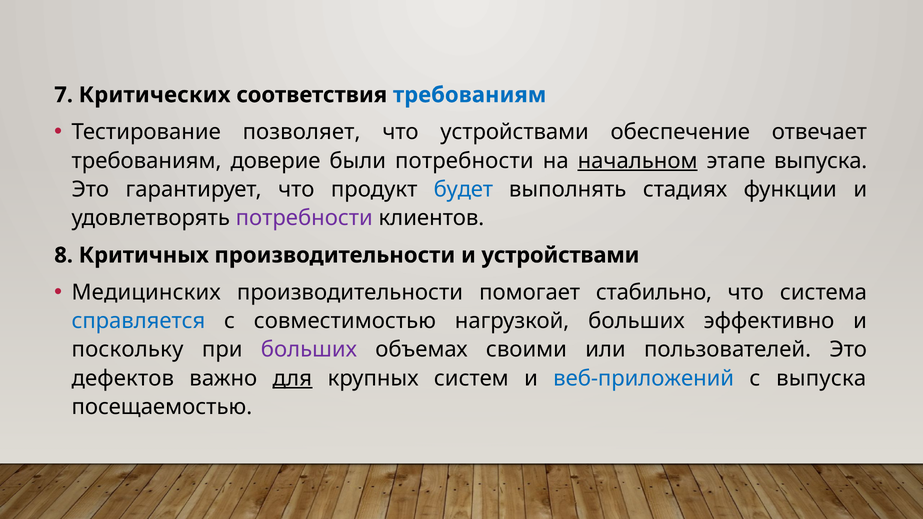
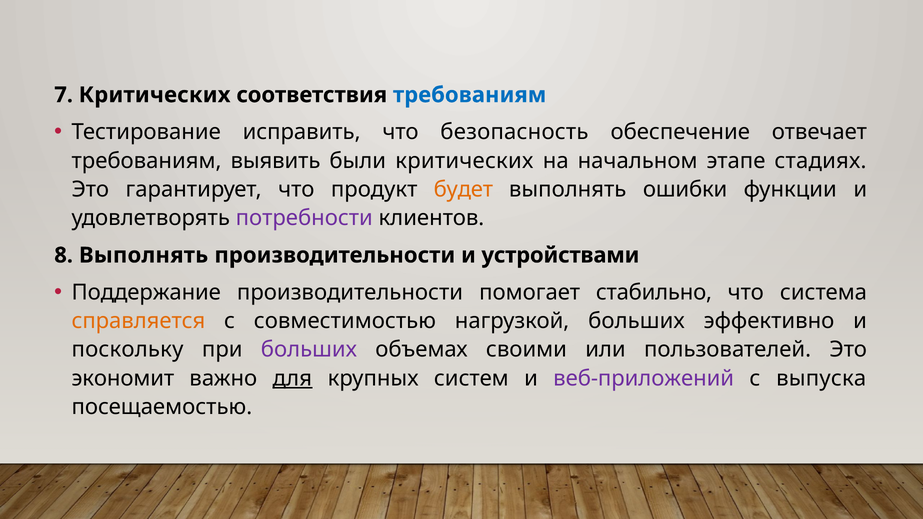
позволяет: позволяет -> исправить (302, 132)
что устройствами: устройствами -> безопасность (514, 132)
доверие: доверие -> выявить (275, 161)
были потребности: потребности -> критических (464, 161)
начальном underline: present -> none (638, 161)
этапе выпуска: выпуска -> стадиях (820, 161)
будет colour: blue -> orange (463, 189)
стадиях: стадиях -> ошибки (685, 189)
8 Критичных: Критичных -> Выполнять (144, 255)
Медицинских: Медицинских -> Поддержание (146, 293)
справляется colour: blue -> orange (138, 321)
дефектов: дефектов -> экономит (123, 378)
веб-приложений colour: blue -> purple (644, 378)
